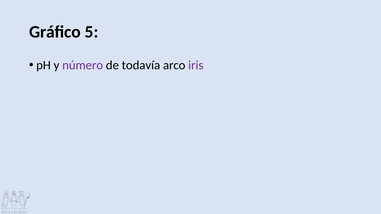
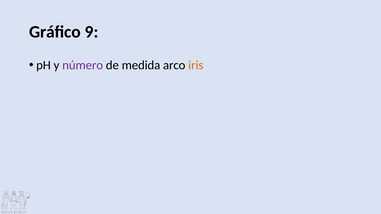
5: 5 -> 9 (92, 32)
todavía: todavía -> medida (141, 65)
iris colour: purple -> orange (196, 65)
